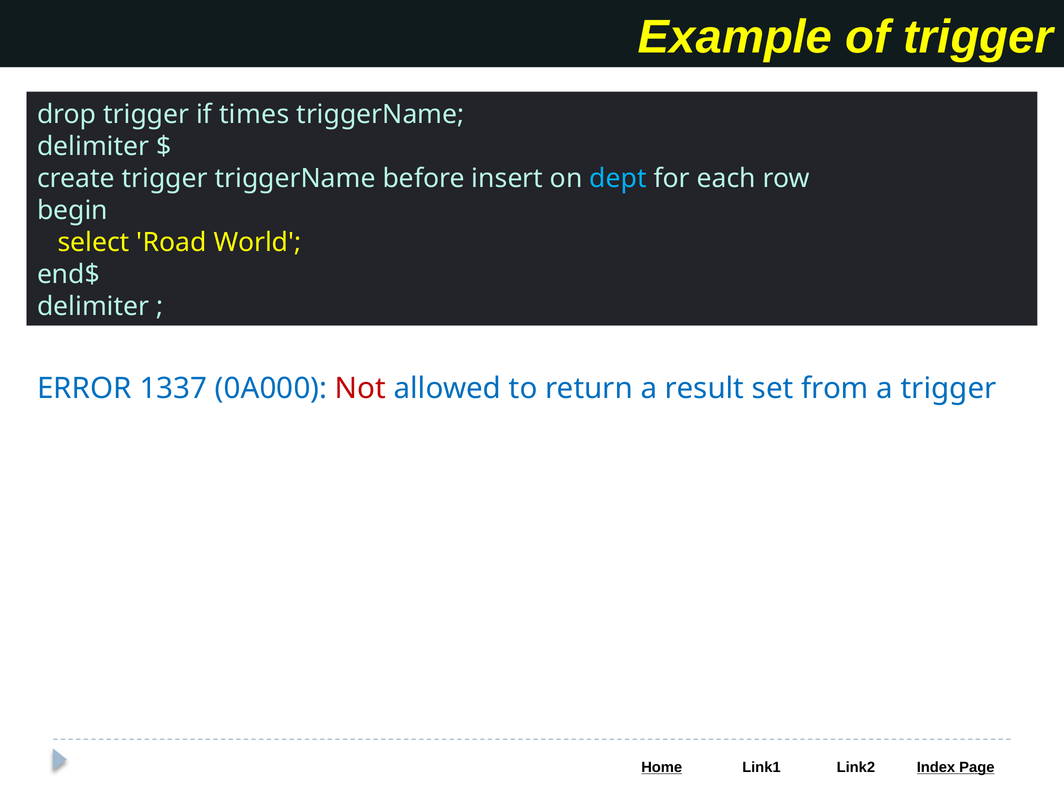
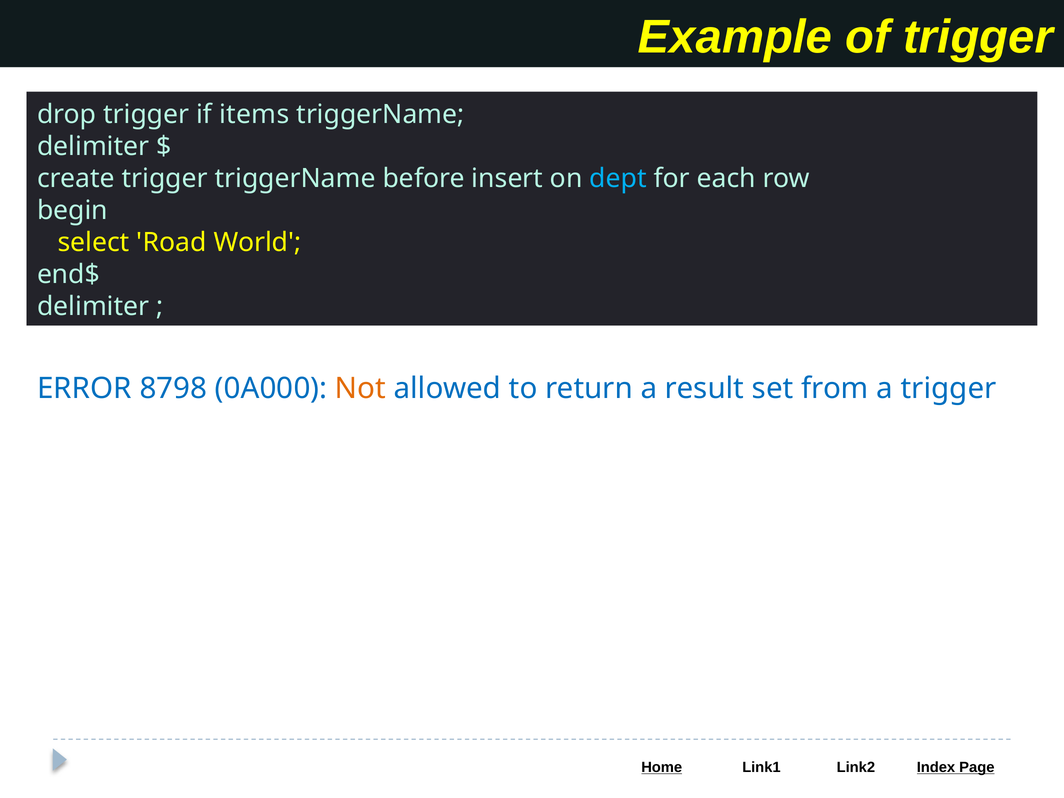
times: times -> items (254, 115)
1337: 1337 -> 8798 (173, 389)
Not colour: red -> orange (360, 389)
